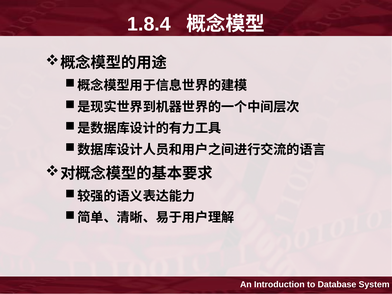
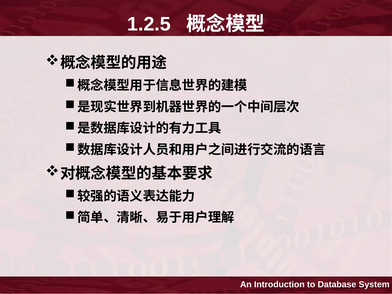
1.8.4: 1.8.4 -> 1.2.5 (149, 24)
